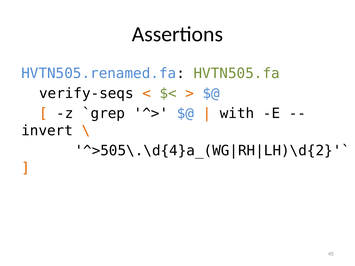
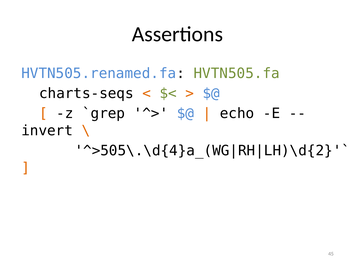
verify-seqs: verify-seqs -> charts-seqs (86, 94)
with: with -> echo (237, 114)
